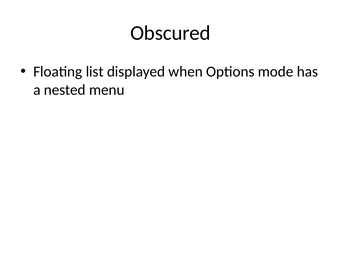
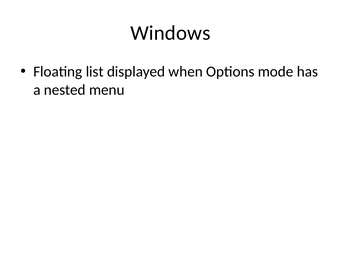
Obscured: Obscured -> Windows (170, 33)
